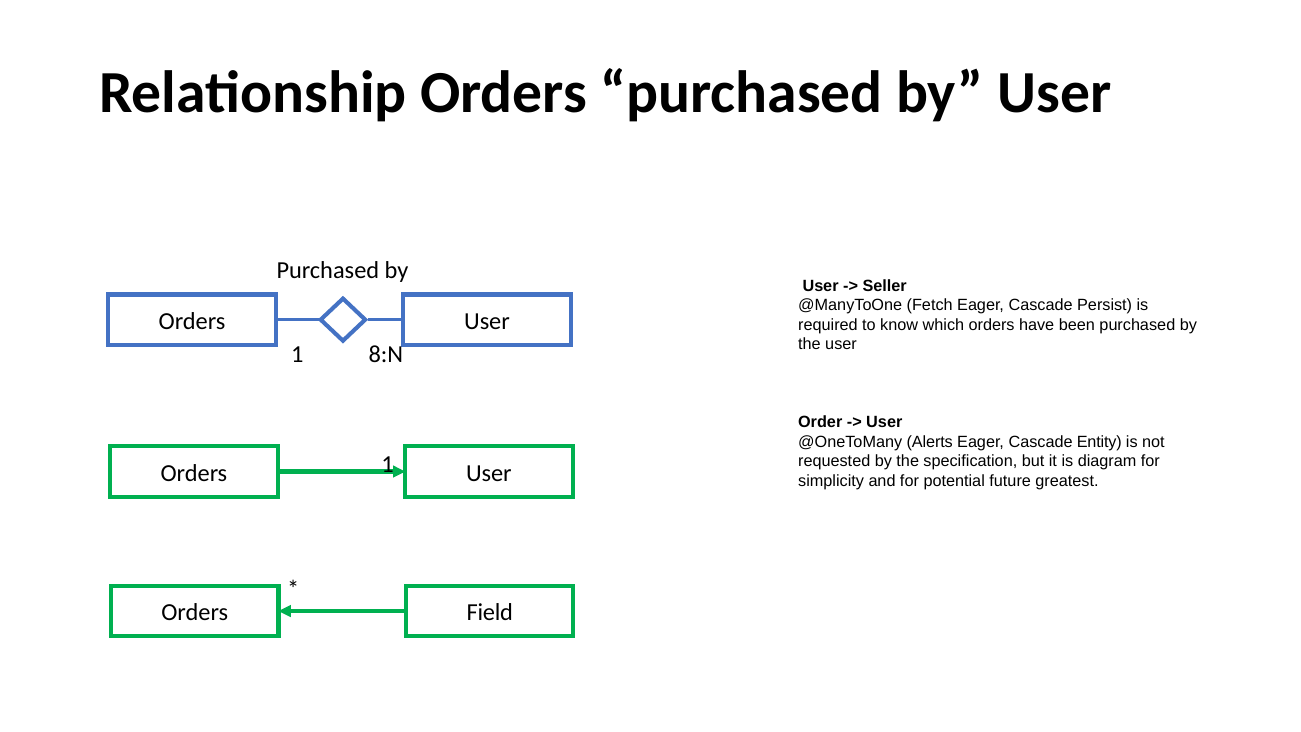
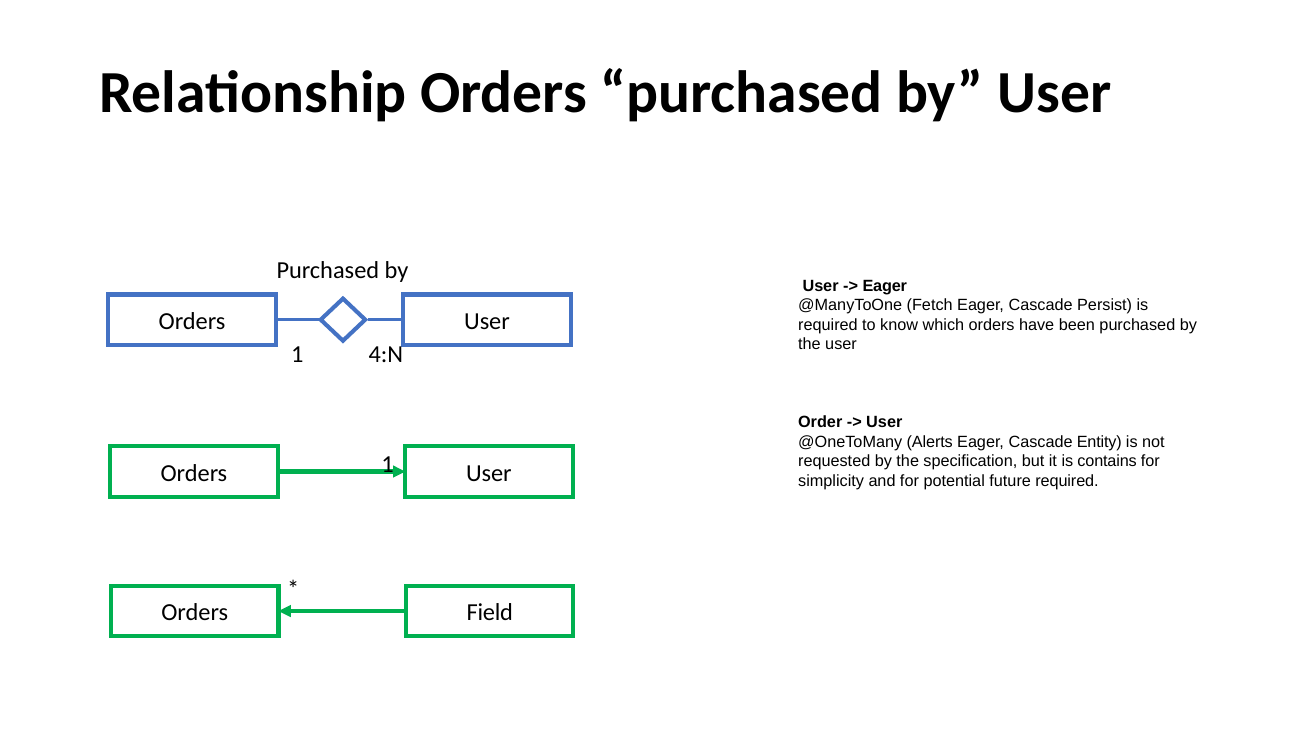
Seller: Seller -> Eager (885, 286)
8:N: 8:N -> 4:N (386, 354)
diagram: diagram -> contains (1107, 461)
future greatest: greatest -> required (1067, 481)
